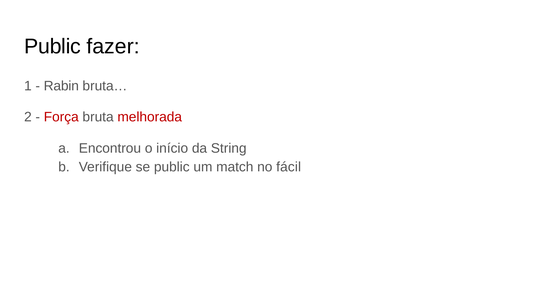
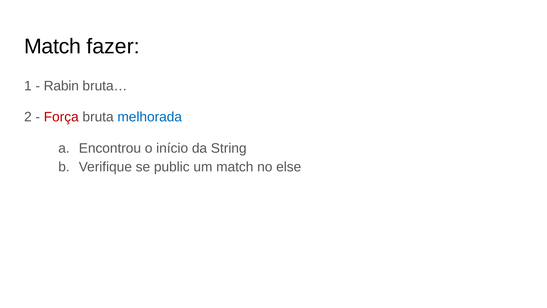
Public: Public -> Match (53, 46)
melhorada colour: red -> blue (150, 117)
fácil: fácil -> else (289, 167)
